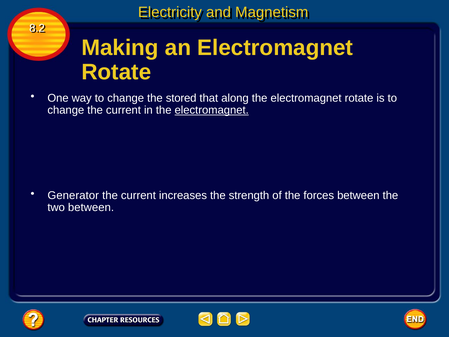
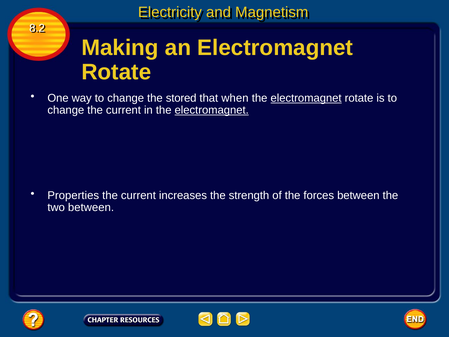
along: along -> when (235, 98)
electromagnet underline: none -> present (306, 98)
Generator: Generator -> Properties (73, 195)
